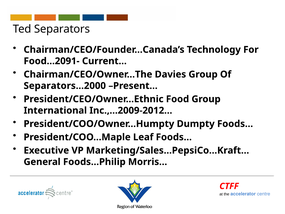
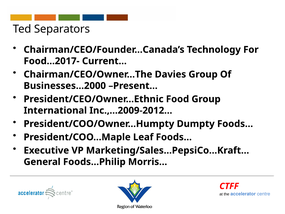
Food…2091-: Food…2091- -> Food…2017- (52, 61)
Separators…2000: Separators…2000 -> Businesses…2000 (65, 86)
